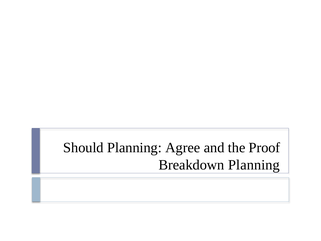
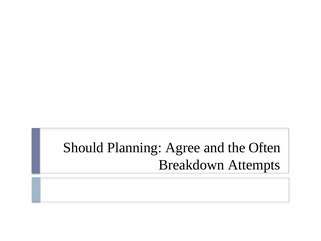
Proof: Proof -> Often (264, 148)
Breakdown Planning: Planning -> Attempts (254, 165)
